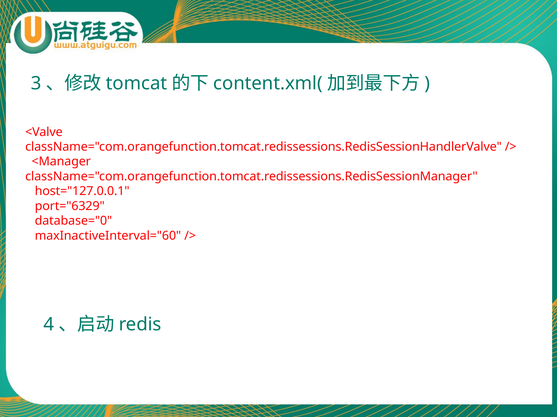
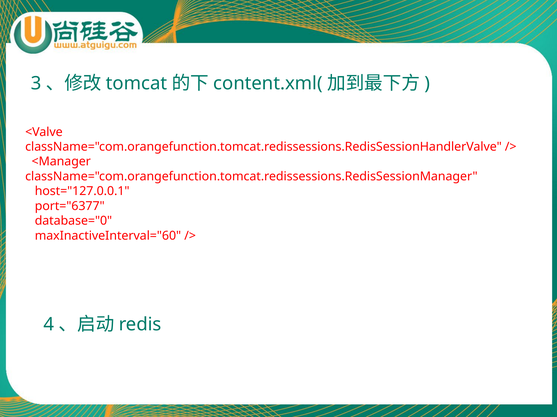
port="6329: port="6329 -> port="6377 (70, 206)
